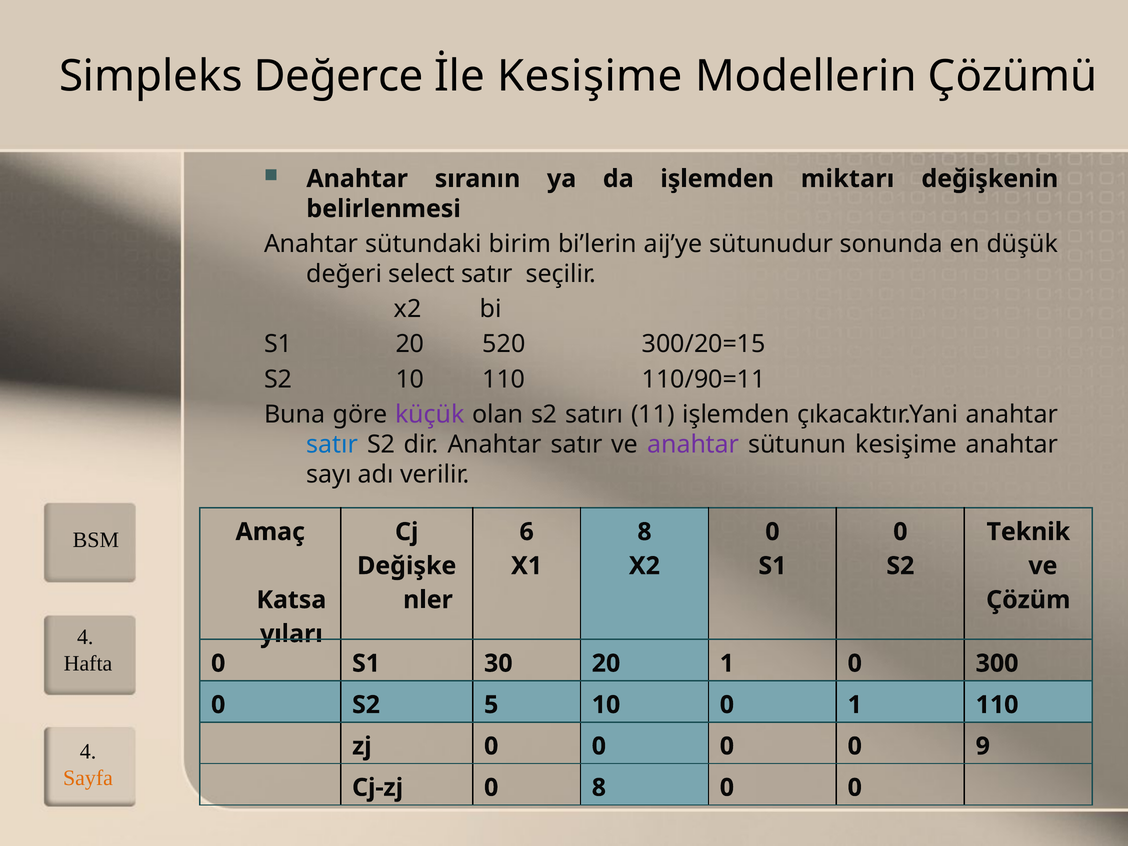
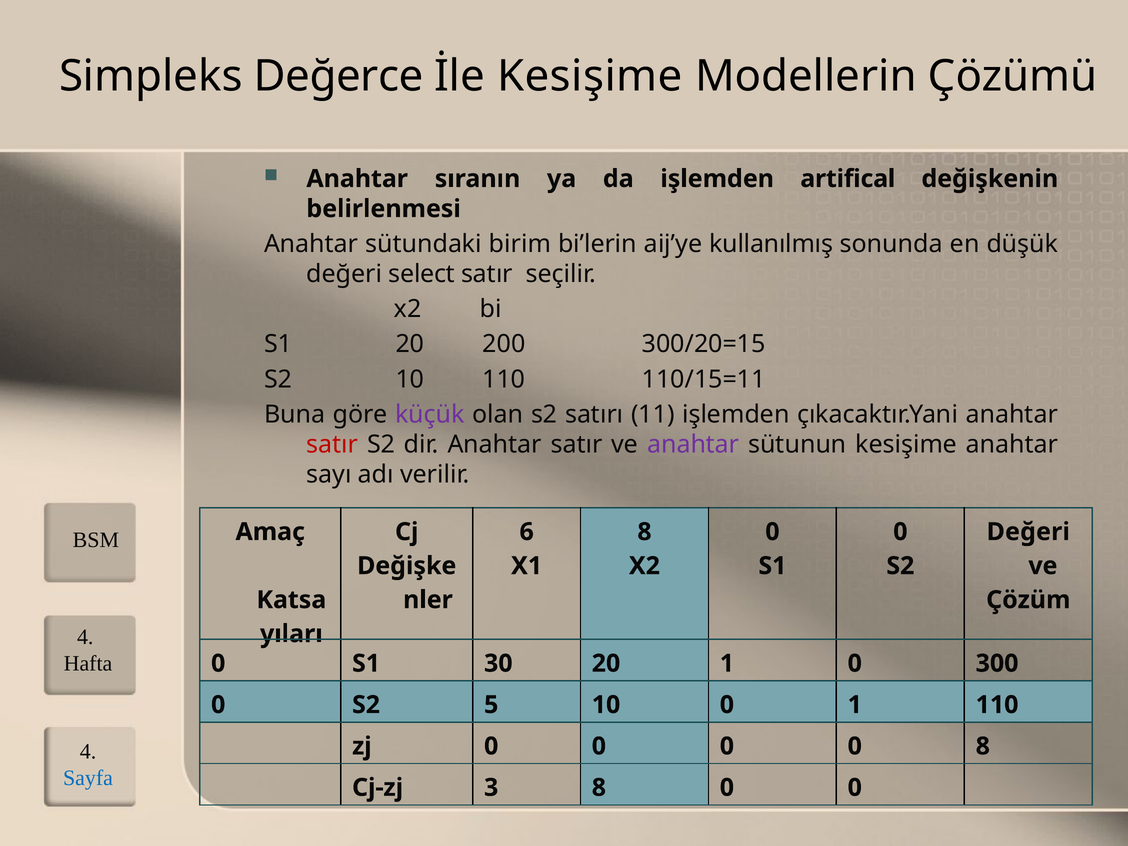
miktarı: miktarı -> artifical (848, 179)
sütunudur: sütunudur -> kullanılmış (771, 244)
520: 520 -> 200 (504, 344)
110/90=11: 110/90=11 -> 110/15=11 (704, 379)
satır colour: blue -> red (332, 444)
Teknik: Teknik -> Değeri (1028, 532)
0 9: 9 -> 8 (983, 746)
Sayfa colour: orange -> blue (88, 778)
Cj-zj 0: 0 -> 3 (491, 788)
